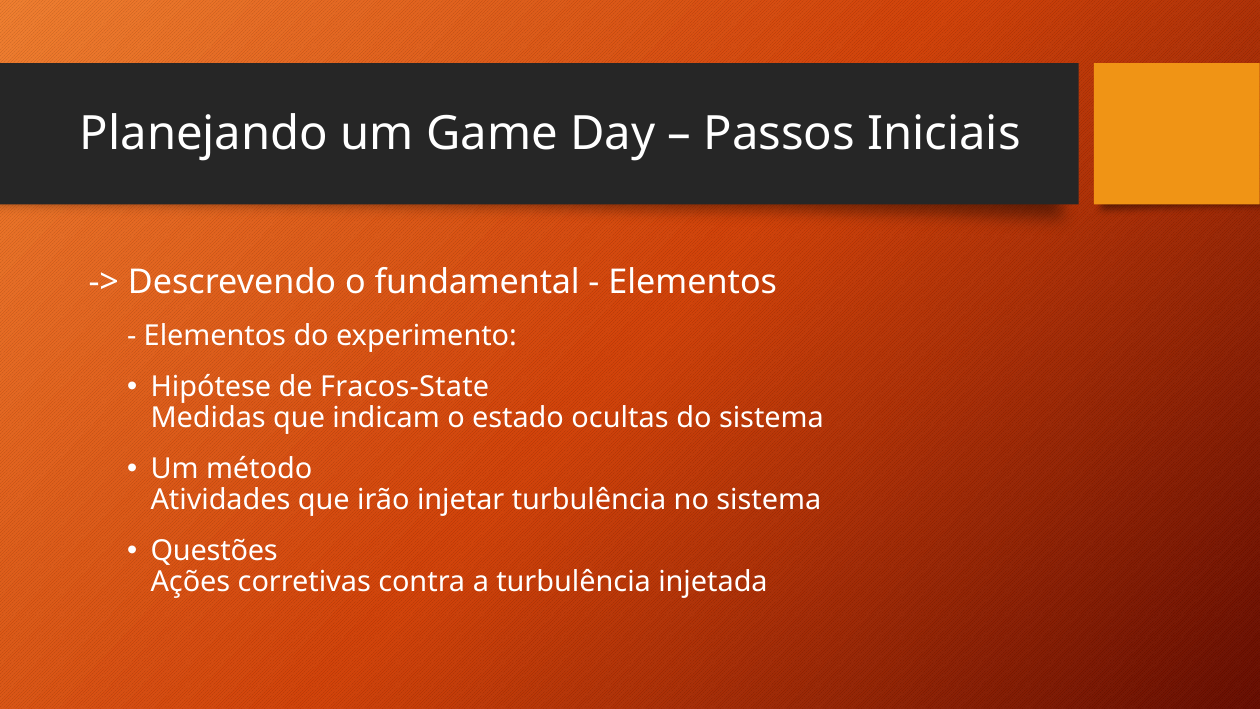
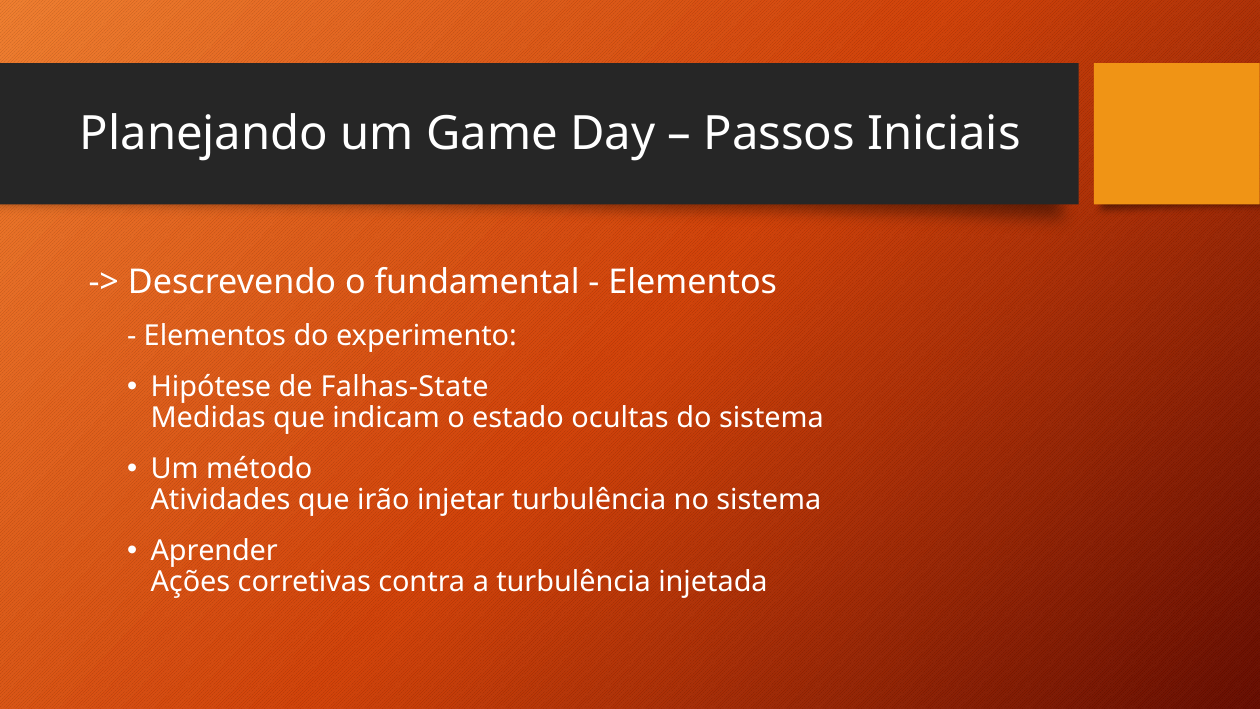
Fracos-State: Fracos-State -> Falhas-State (405, 386)
Questões: Questões -> Aprender (214, 551)
